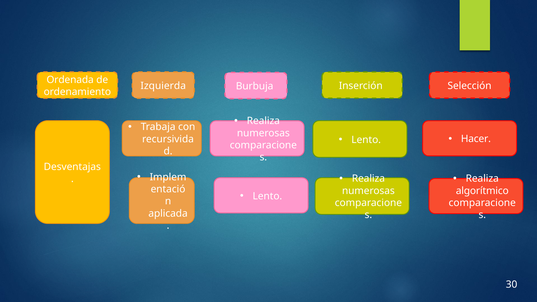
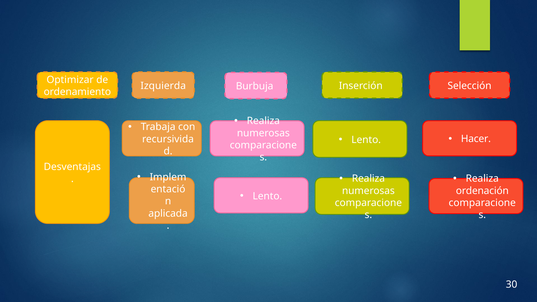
Ordenada: Ordenada -> Optimizar (70, 80)
algorítmico: algorítmico -> ordenación (482, 191)
